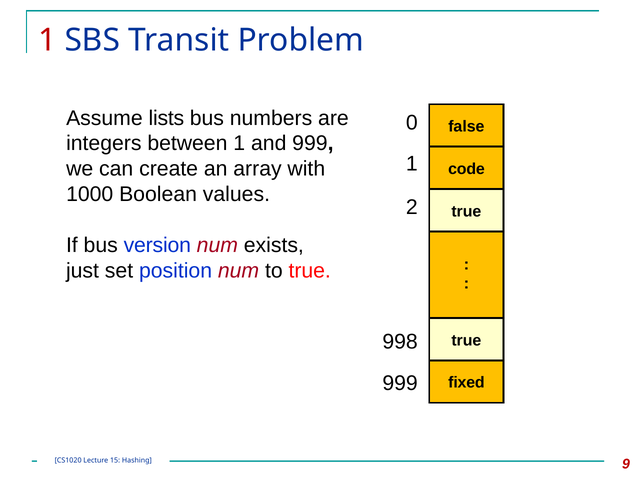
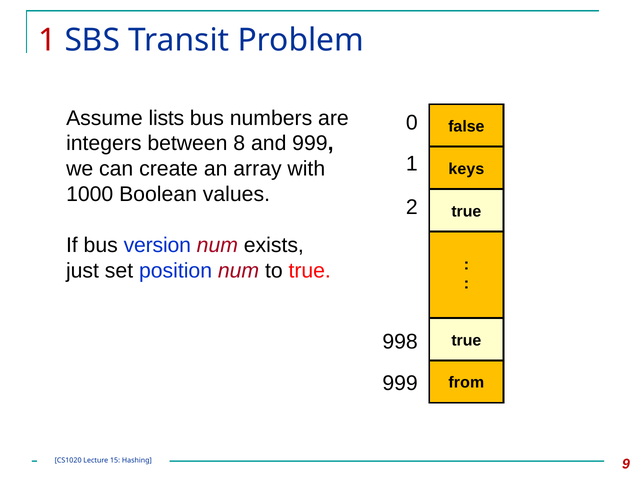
between 1: 1 -> 8 (239, 143)
code: code -> keys (466, 169)
fixed: fixed -> from (466, 383)
